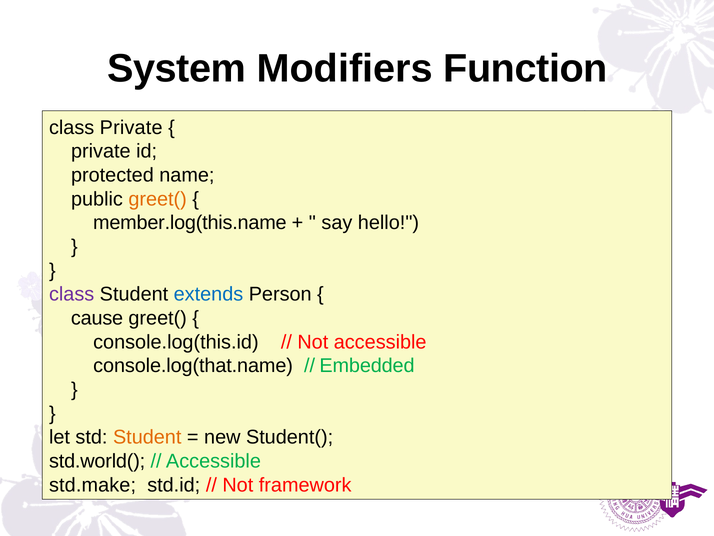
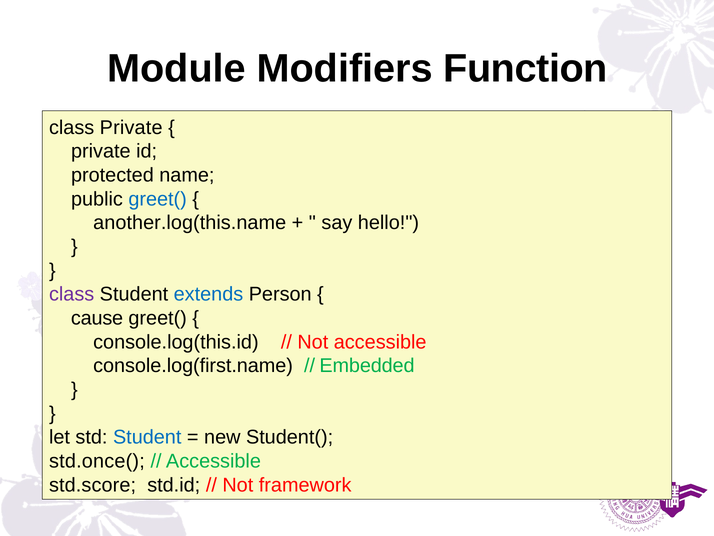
System: System -> Module (176, 69)
greet( colour: orange -> blue (158, 199)
member.log(this.name: member.log(this.name -> another.log(this.name (190, 223)
console.log(that.name: console.log(that.name -> console.log(first.name (193, 366)
Student colour: orange -> blue (147, 437)
std.world(: std.world( -> std.once( (97, 461)
std.make: std.make -> std.score (93, 485)
